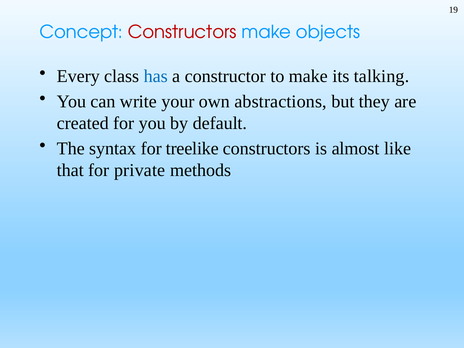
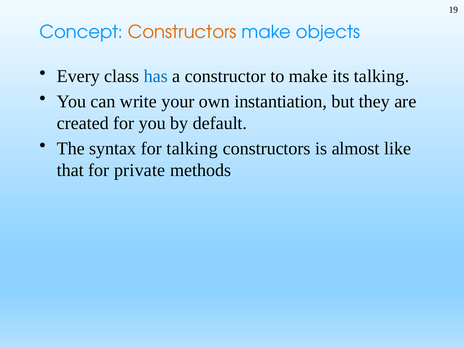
Constructors colour: red -> orange (182, 32)
abstractions: abstractions -> instantiation (281, 102)
for treelike: treelike -> talking (192, 149)
